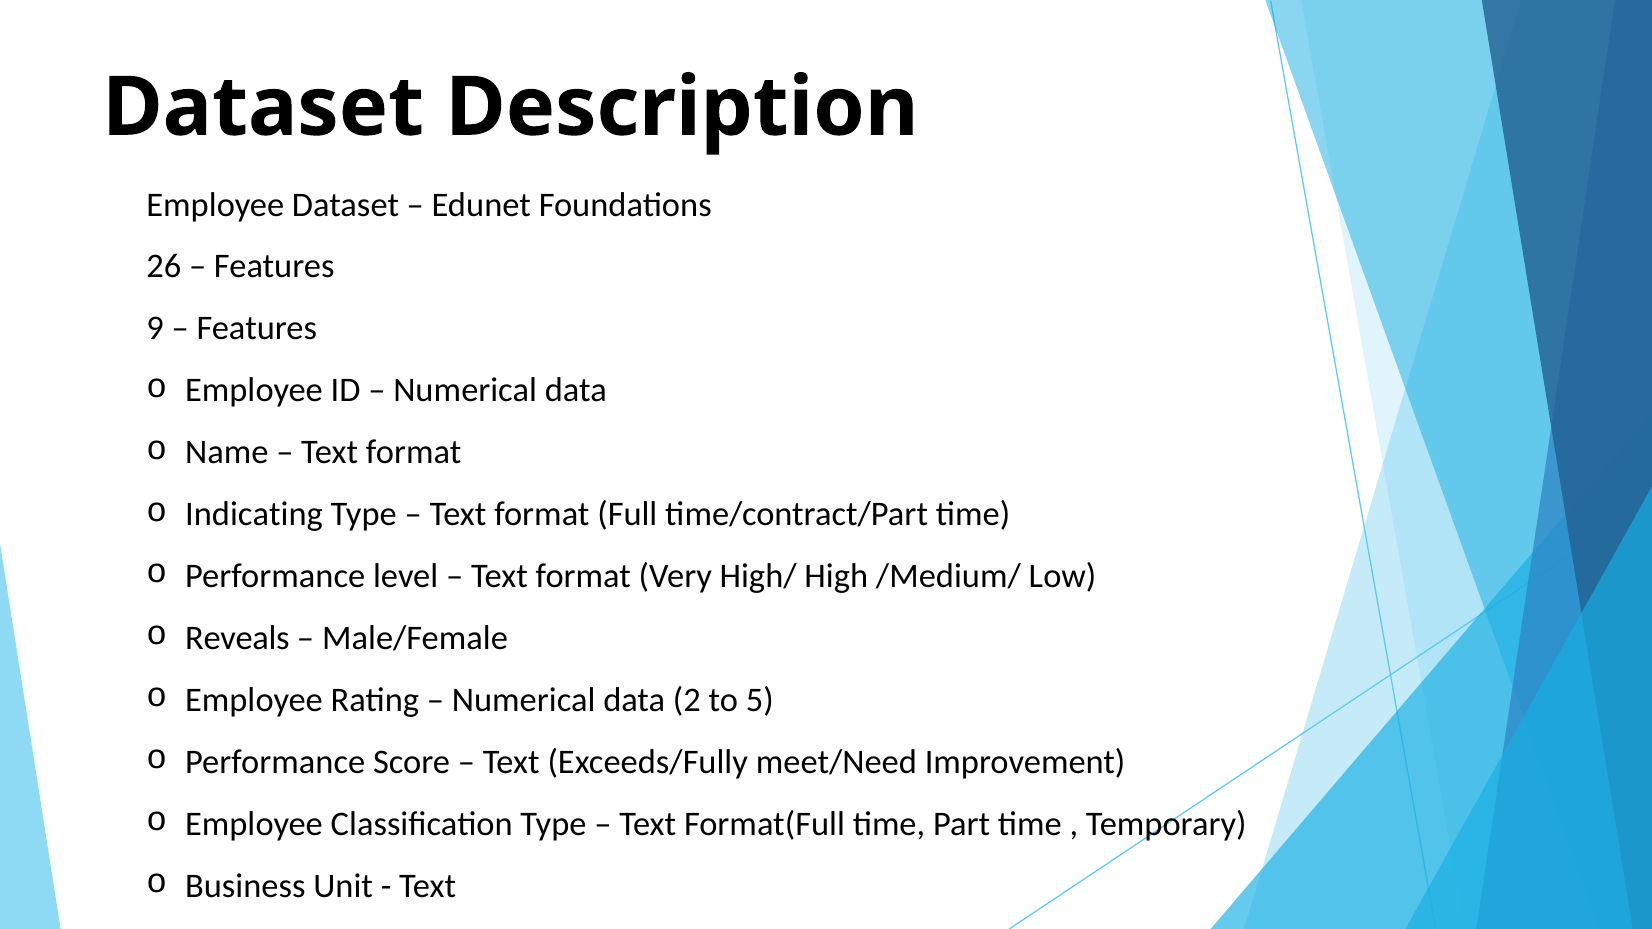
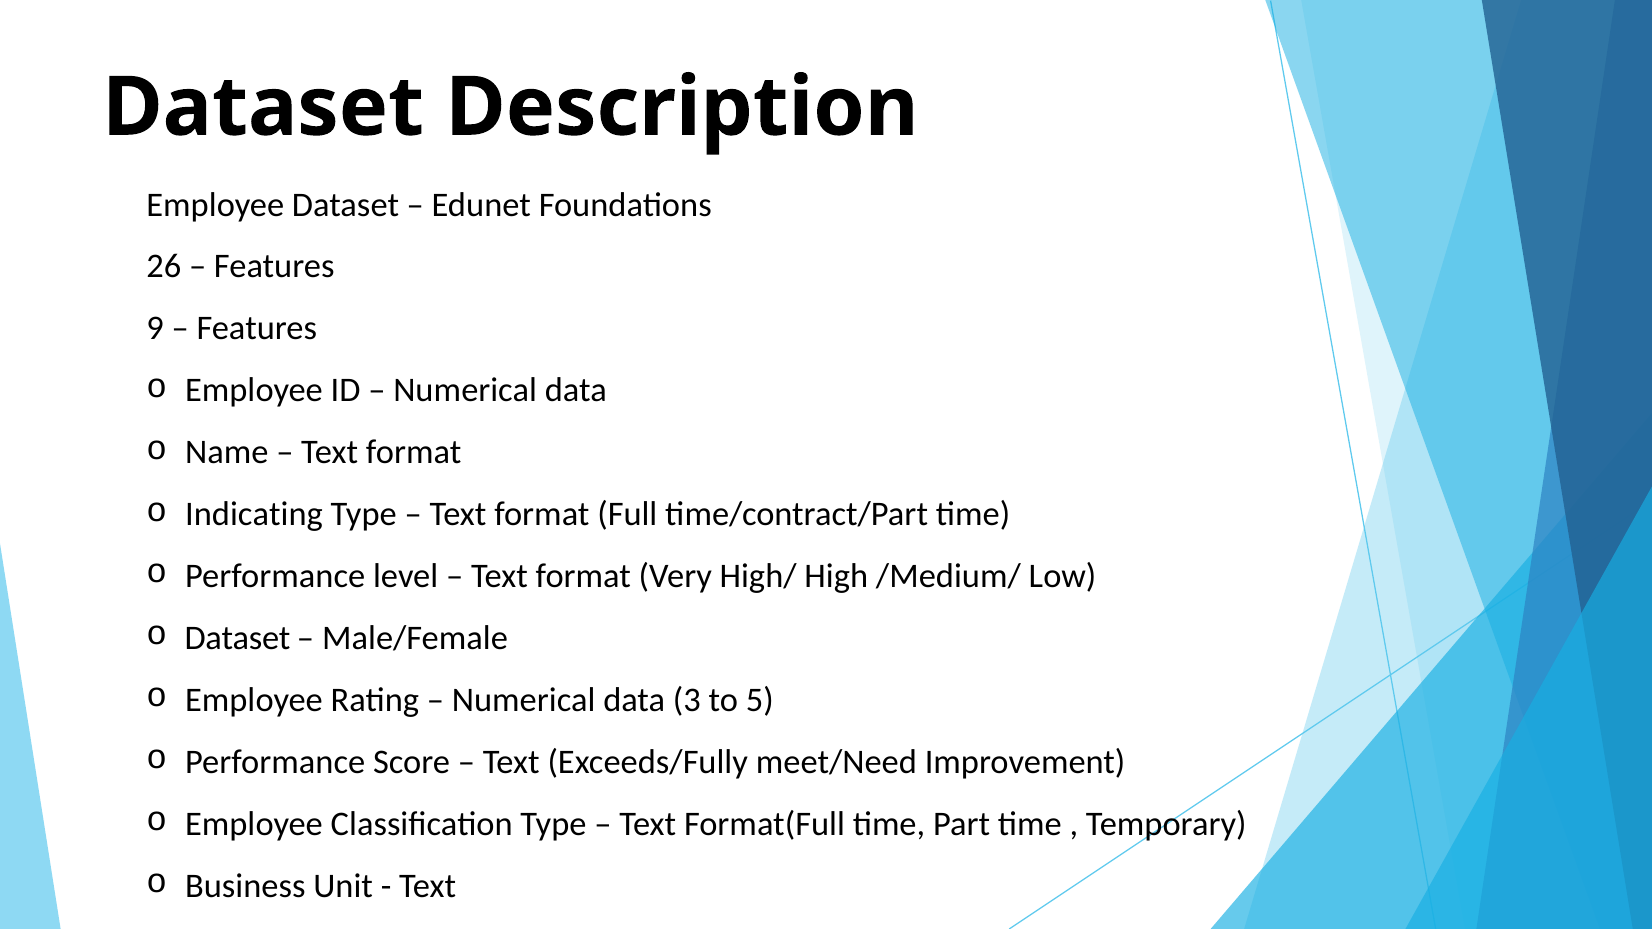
Reveals: Reveals -> Dataset (237, 638)
2: 2 -> 3 (687, 700)
